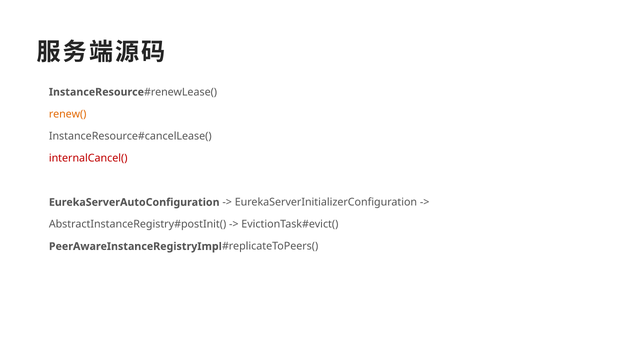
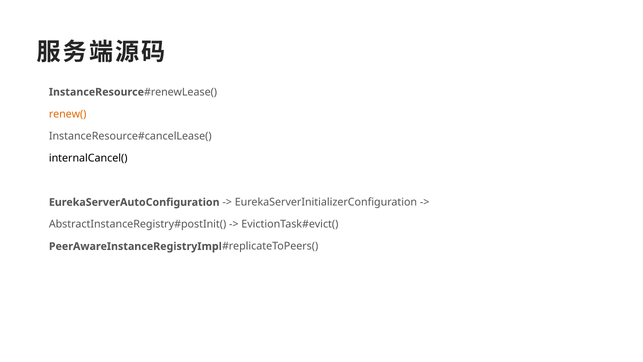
internalCancel( colour: red -> black (88, 158)
